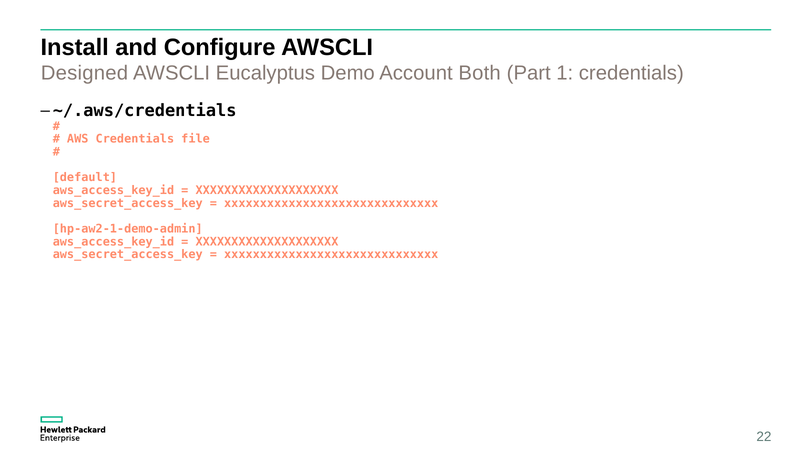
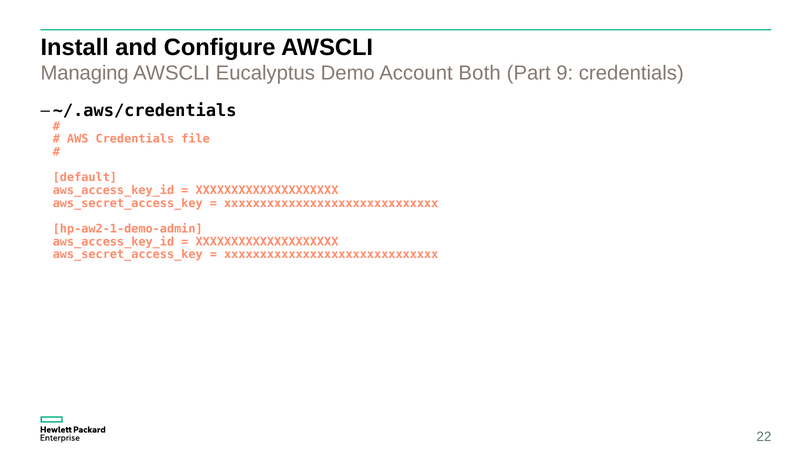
Designed: Designed -> Managing (85, 73)
1: 1 -> 9 (565, 73)
